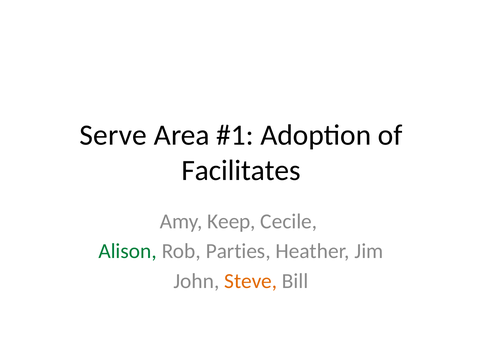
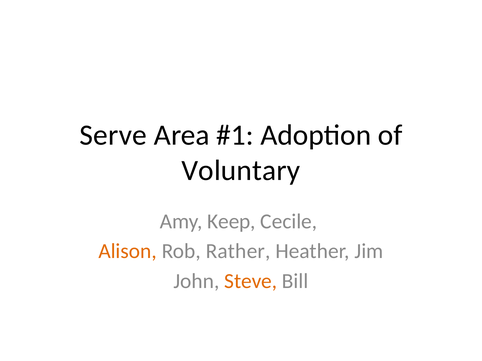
Facilitates: Facilitates -> Voluntary (241, 171)
Alison colour: green -> orange (128, 252)
Parties: Parties -> Rather (238, 252)
